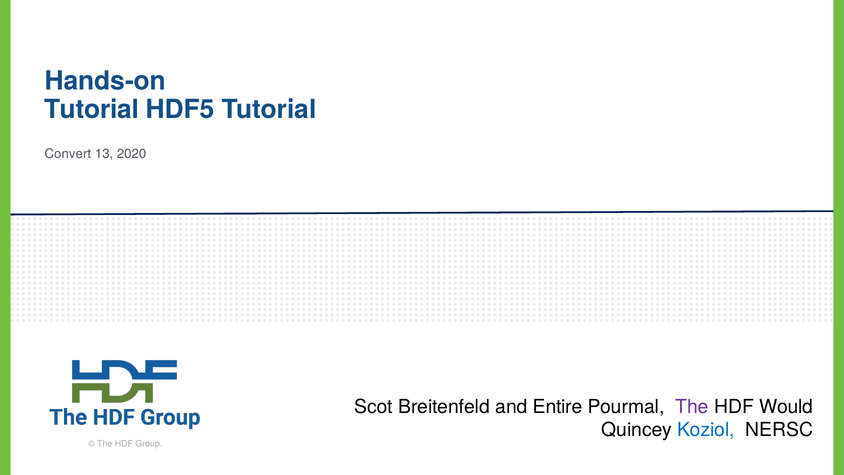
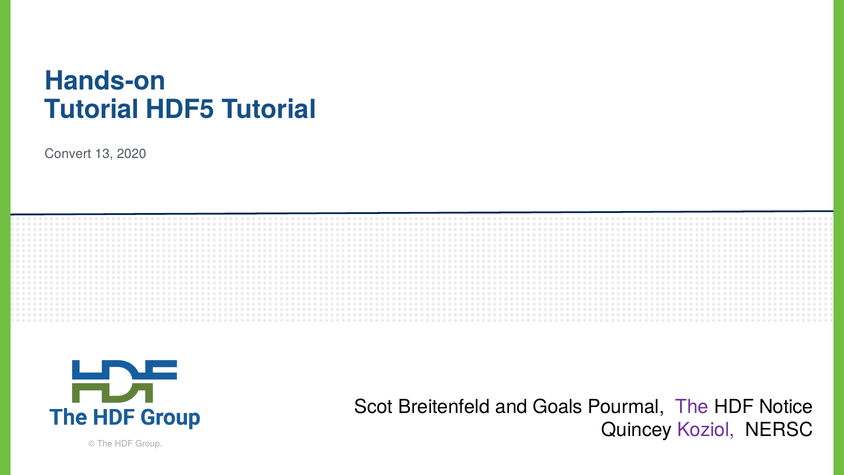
Entire: Entire -> Goals (558, 407)
Would: Would -> Notice (786, 407)
Koziol colour: blue -> purple (706, 430)
